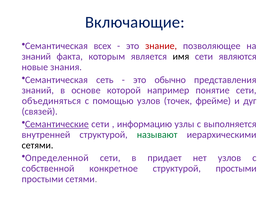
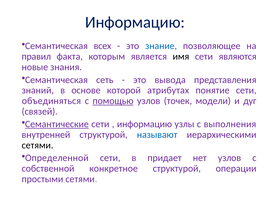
Включающие: Включающие -> Информацию (135, 22)
знание colour: red -> blue (161, 46)
знаний: знаний -> правил (36, 56)
обычно: обычно -> вывода (170, 80)
например: например -> атрибутах (168, 90)
помощью underline: none -> present (113, 101)
фрейме: фрейме -> модели (213, 101)
выполняется: выполняется -> выполнения (230, 124)
называют colour: green -> blue (157, 134)
структурой простыми: простыми -> операции (236, 168)
